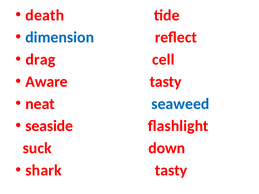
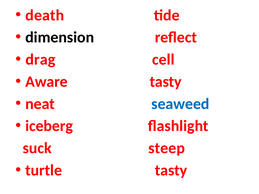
dimension colour: blue -> black (60, 37)
seaside: seaside -> iceberg (49, 126)
down: down -> steep (167, 148)
shark: shark -> turtle (44, 170)
